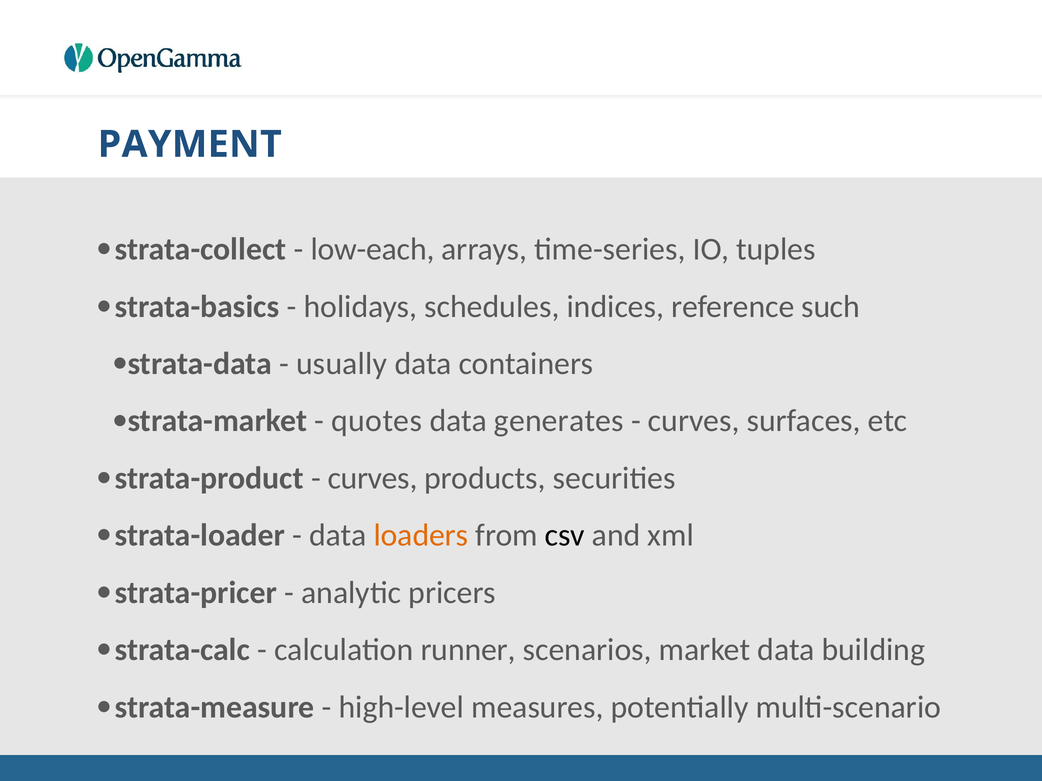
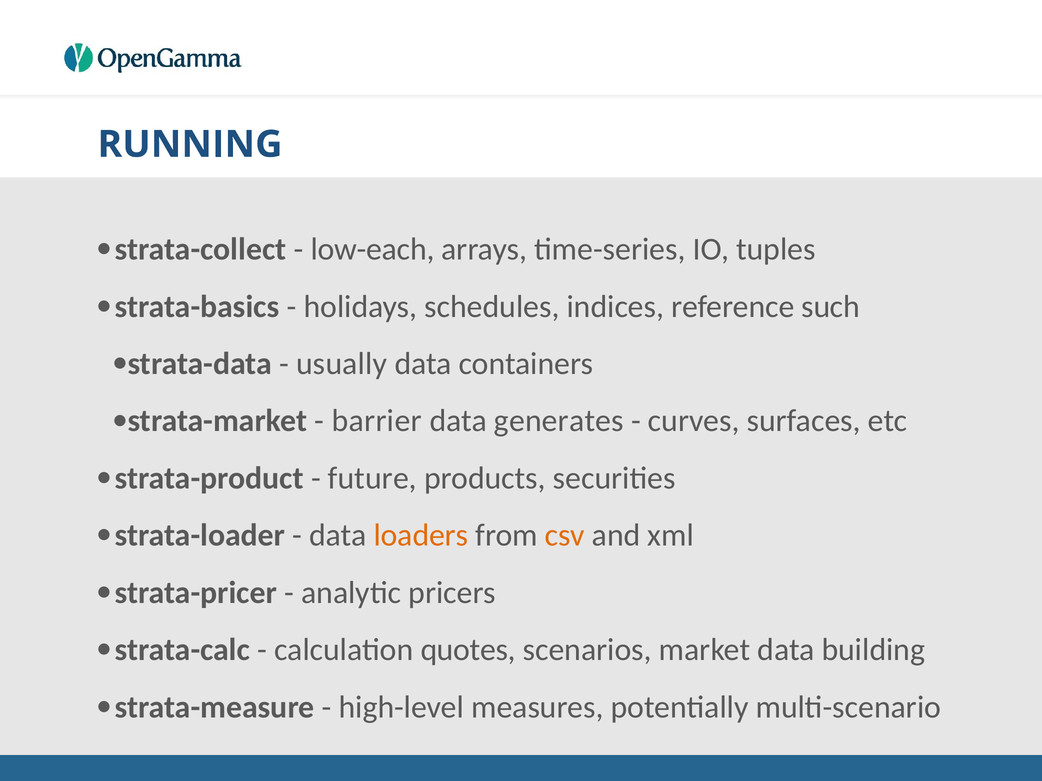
PAYMENT: PAYMENT -> RUNNING (190, 144)
quotes: quotes -> barrier (377, 421)
curves: curves -> future (372, 479)
csv colour: black -> orange (565, 536)
runner: runner -> quotes (468, 650)
